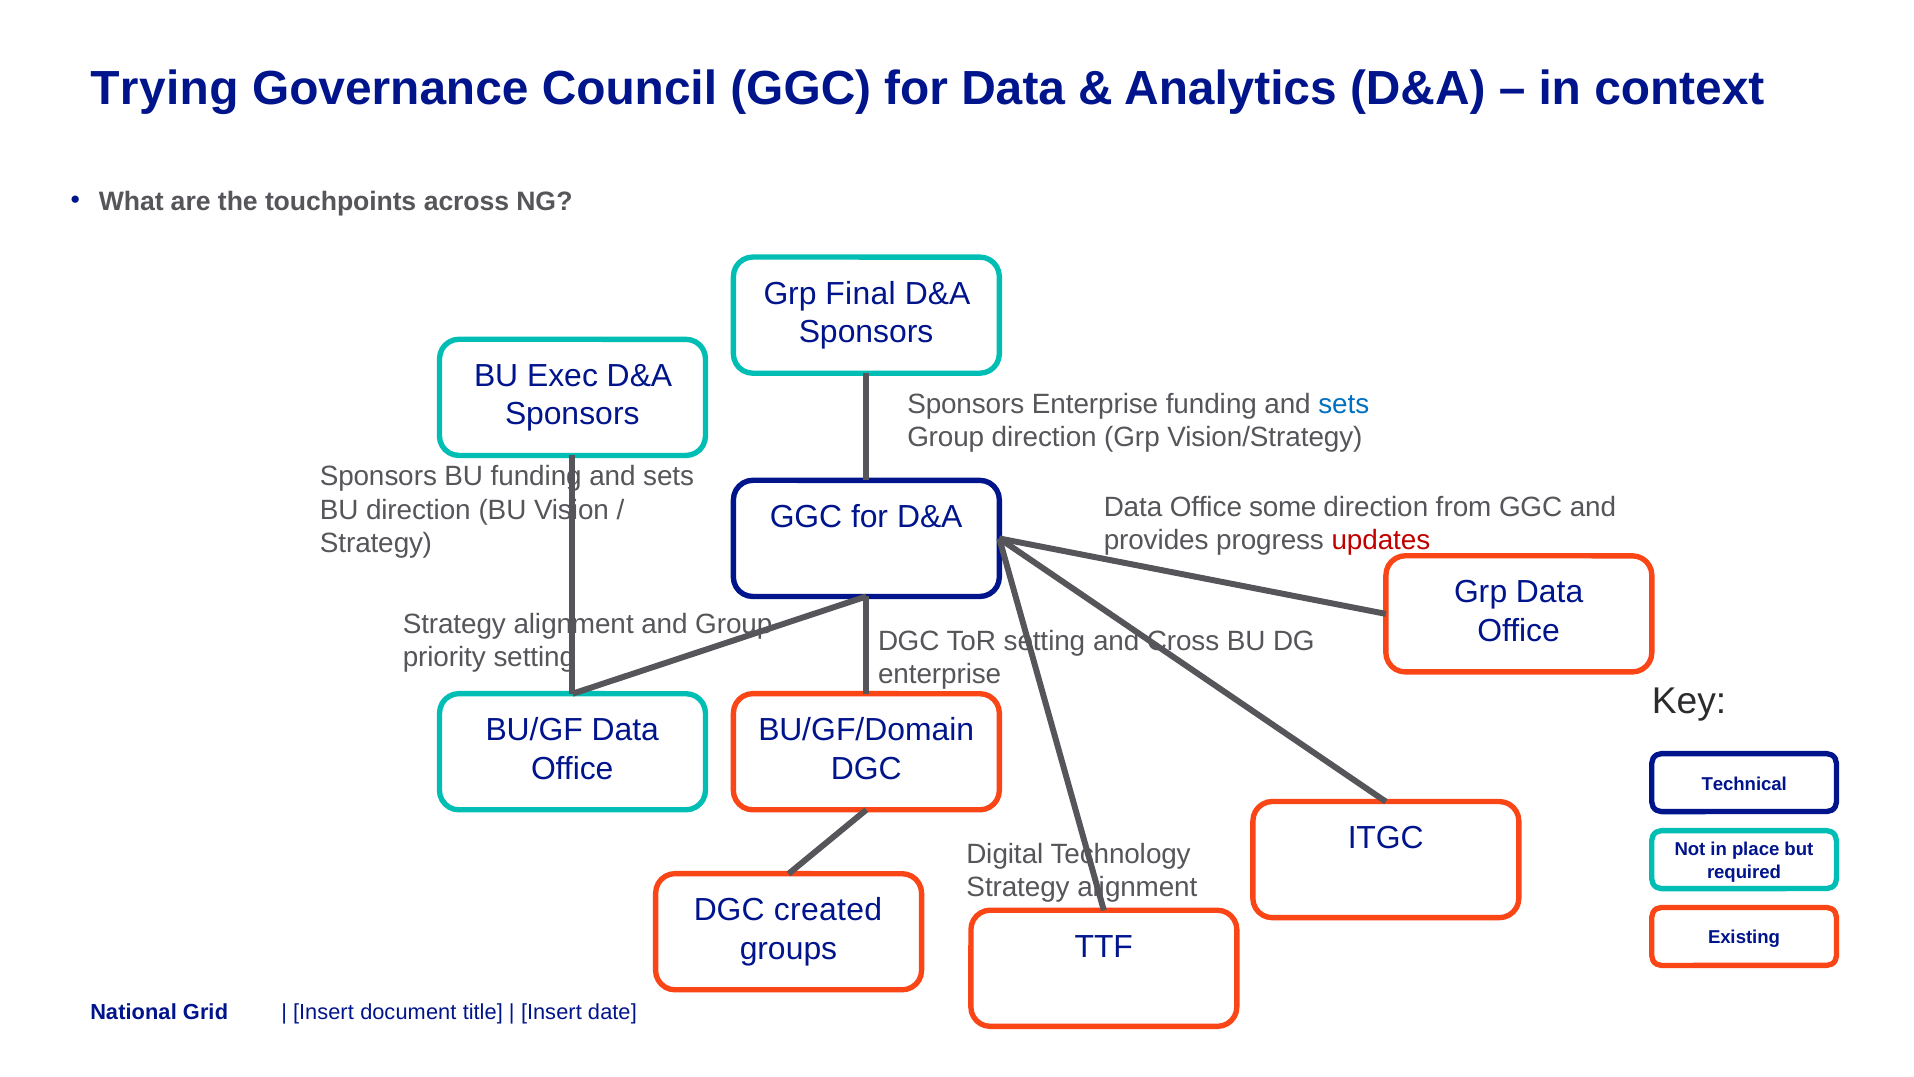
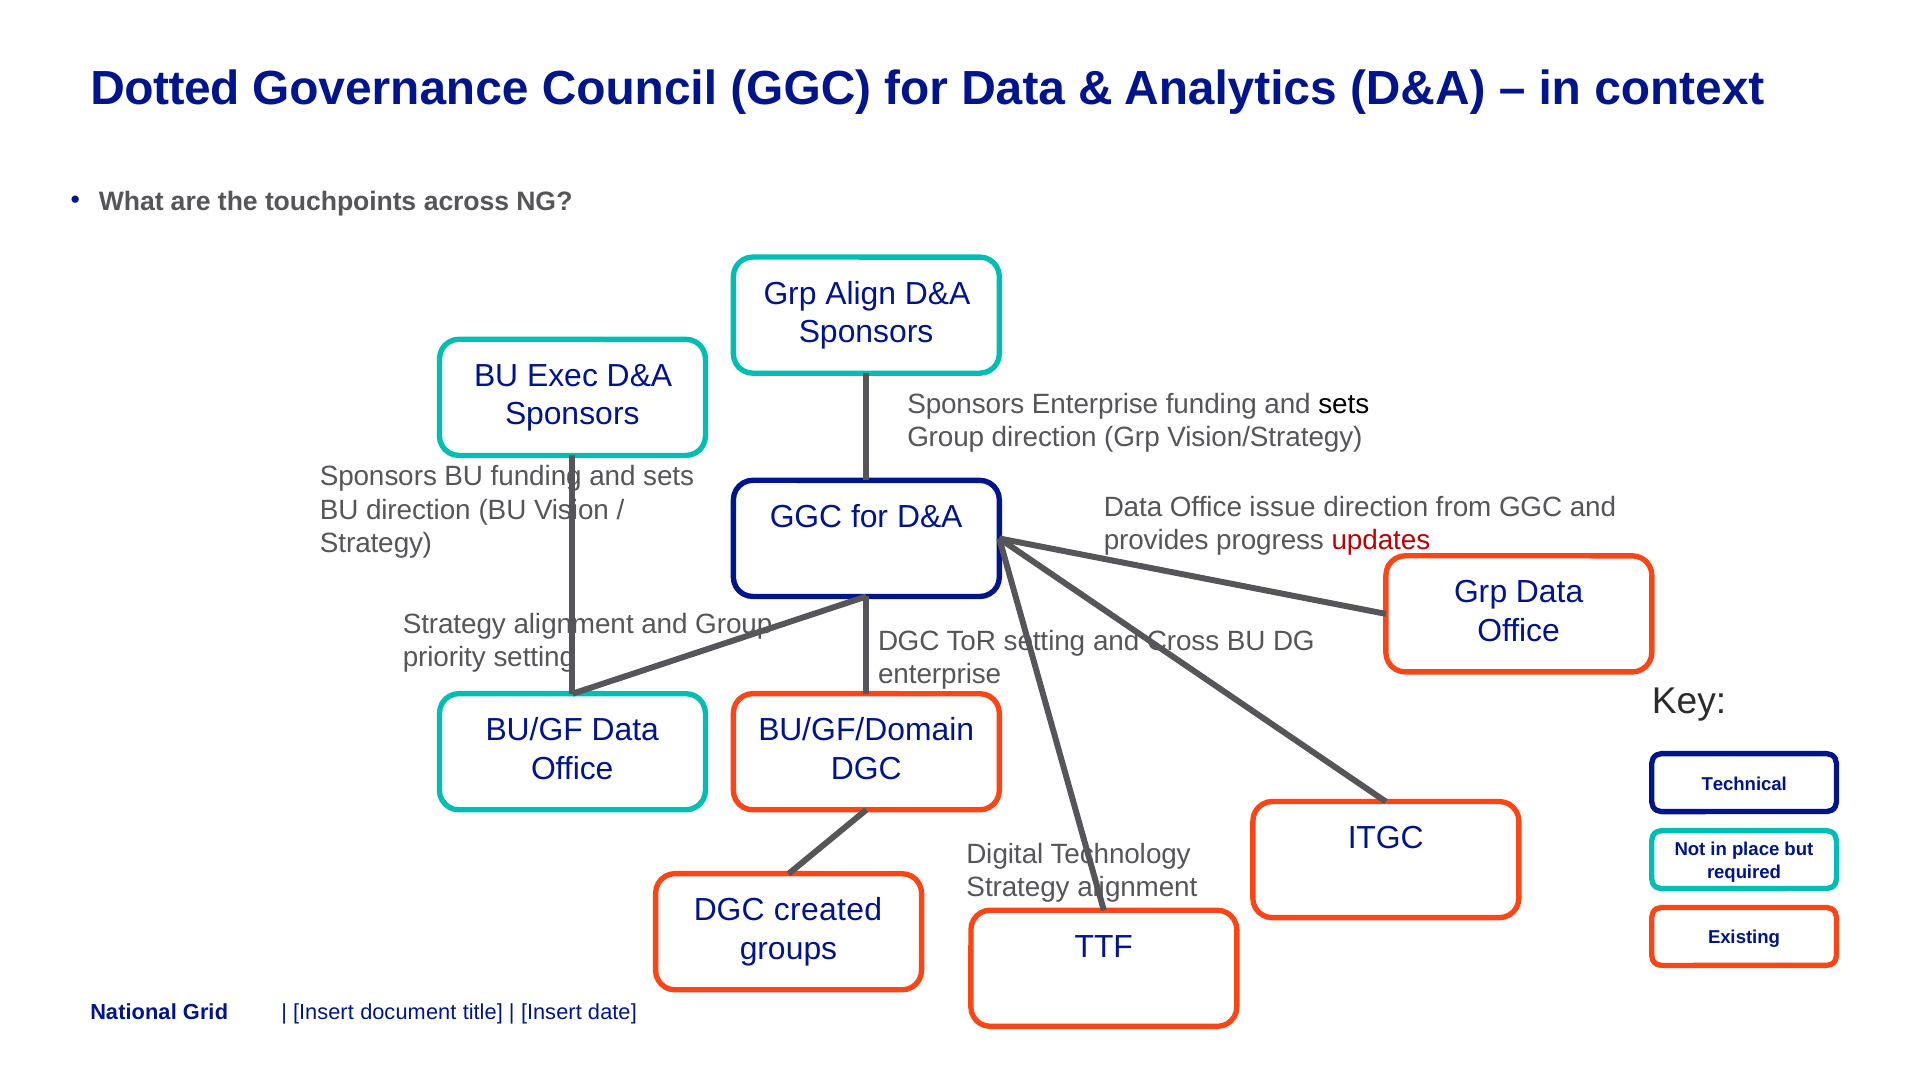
Trying: Trying -> Dotted (165, 89)
Final: Final -> Align (861, 294)
sets colour: blue -> black (1344, 404)
some: some -> issue (1283, 507)
